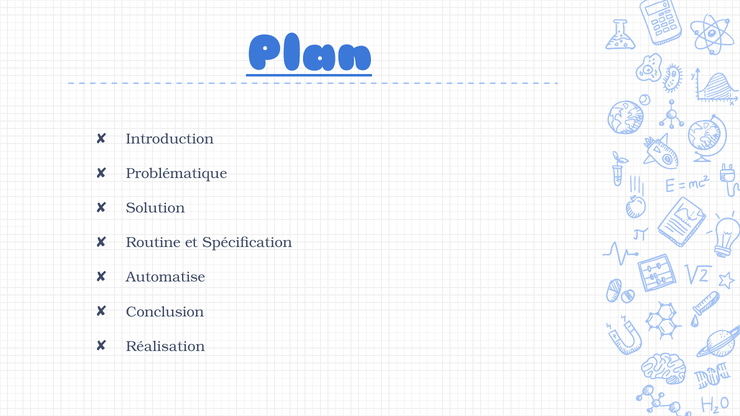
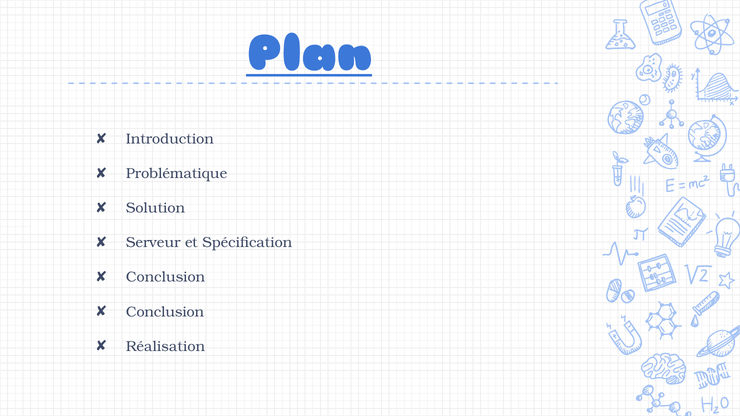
Routine: Routine -> Serveur (153, 243)
Automatise: Automatise -> Conclusion (166, 277)
